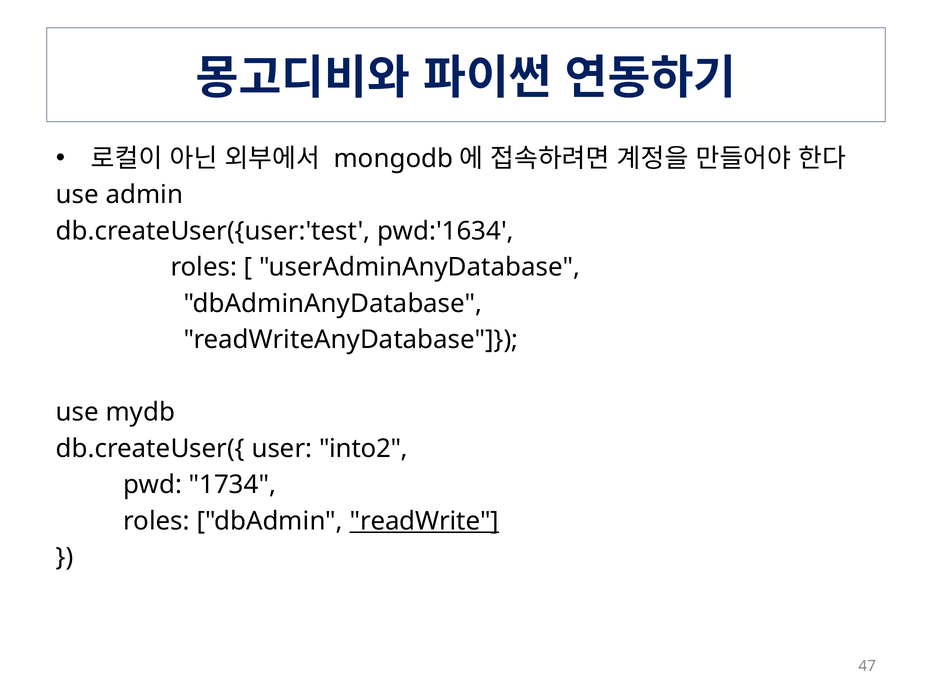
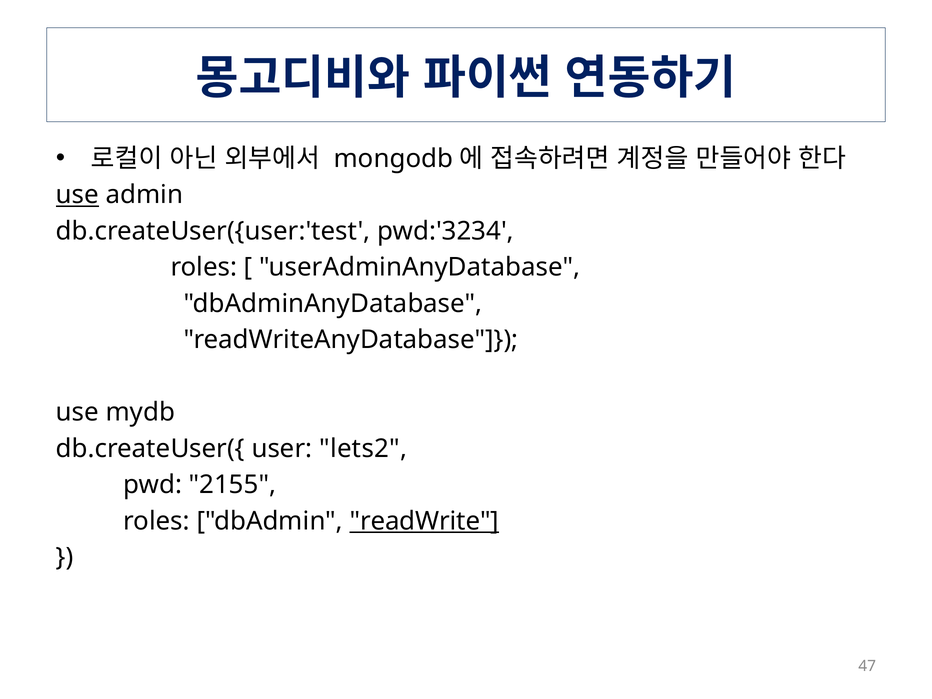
use underline: none -> present (77, 195)
pwd:'1634: pwd:'1634 -> pwd:'3234 (445, 231)
into2: into2 -> lets2 (363, 449)
1734: 1734 -> 2155 (232, 485)
